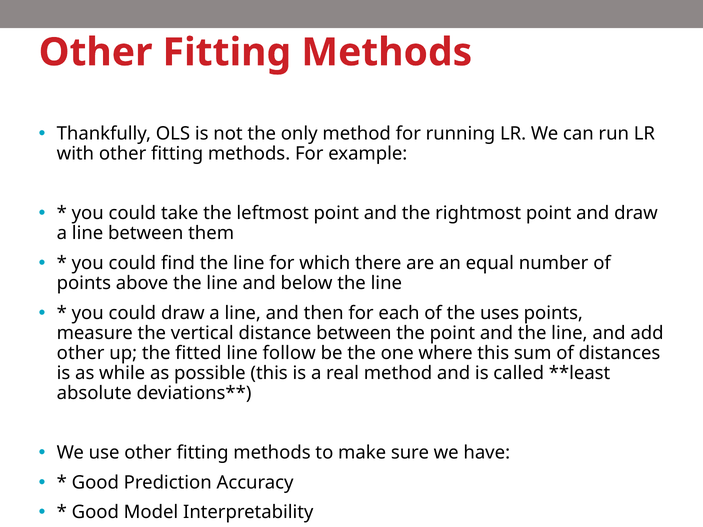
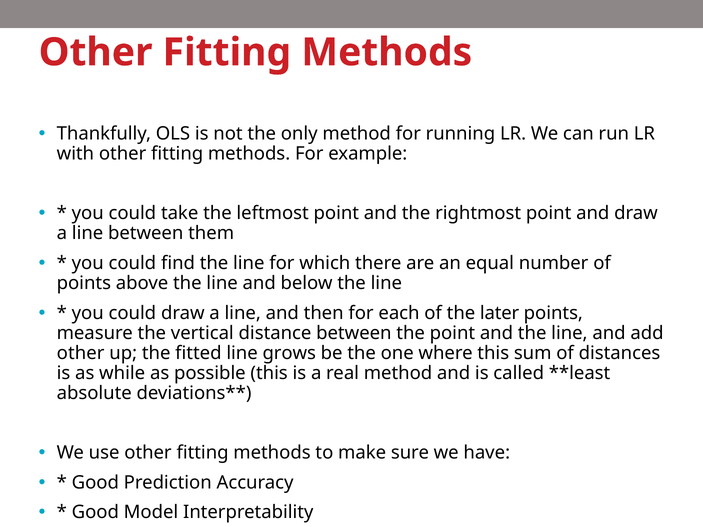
uses: uses -> later (500, 313)
follow: follow -> grows (289, 353)
